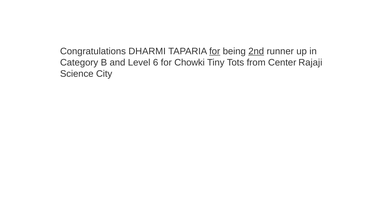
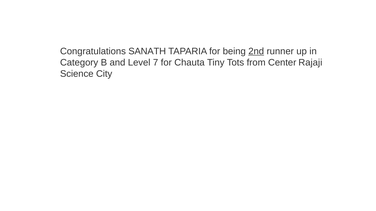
DHARMI: DHARMI -> SANATH (147, 51)
for underline: present -> none (215, 51)
6: 6 -> 7 (156, 63)
Chowki: Chowki -> Chauta (190, 63)
